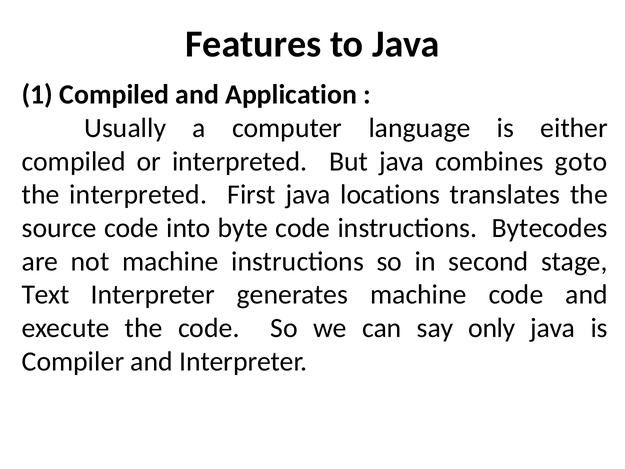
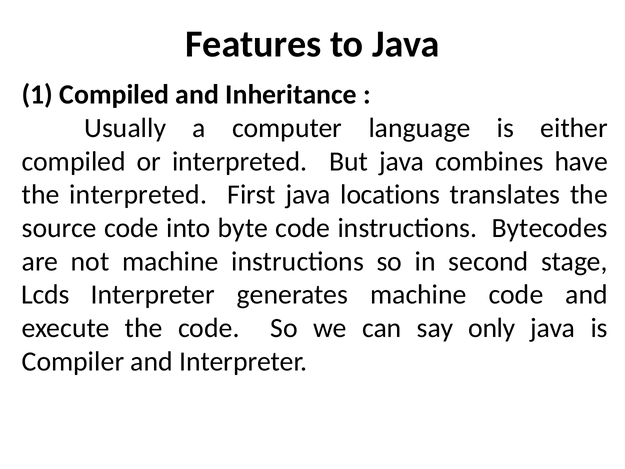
Application: Application -> Inheritance (291, 95)
goto: goto -> have (581, 161)
Text: Text -> Lcds (45, 295)
